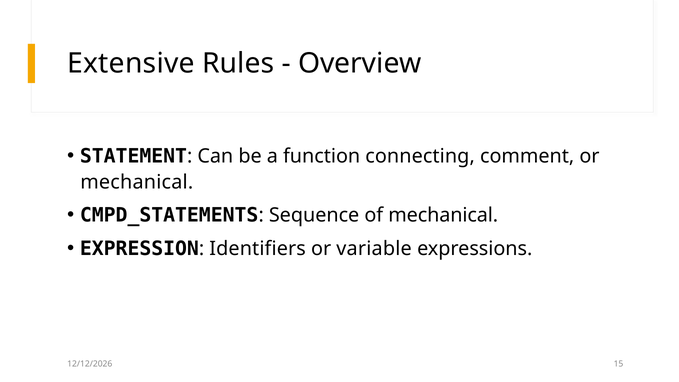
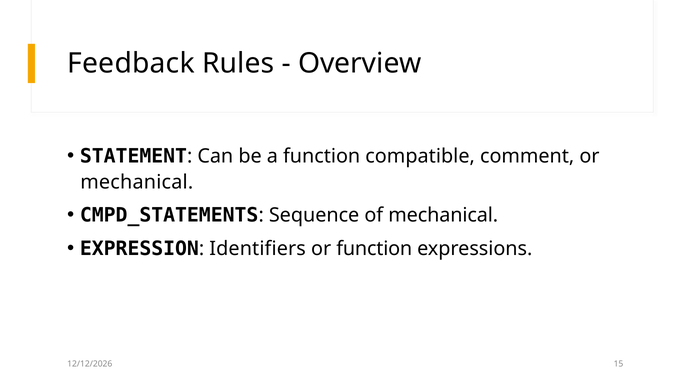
Extensive: Extensive -> Feedback (131, 63)
connecting: connecting -> compatible (420, 156)
or variable: variable -> function (374, 249)
